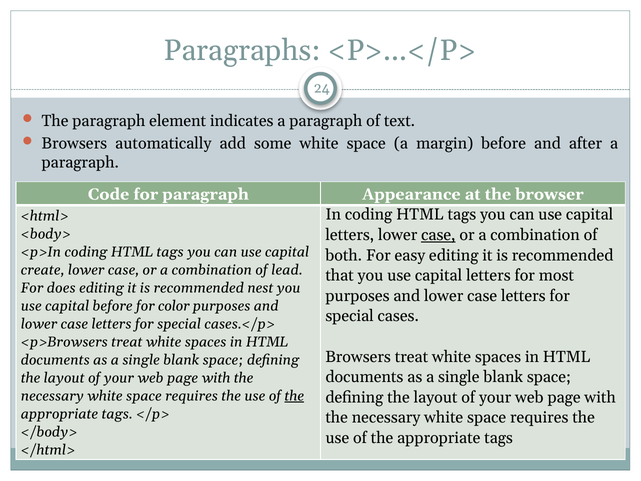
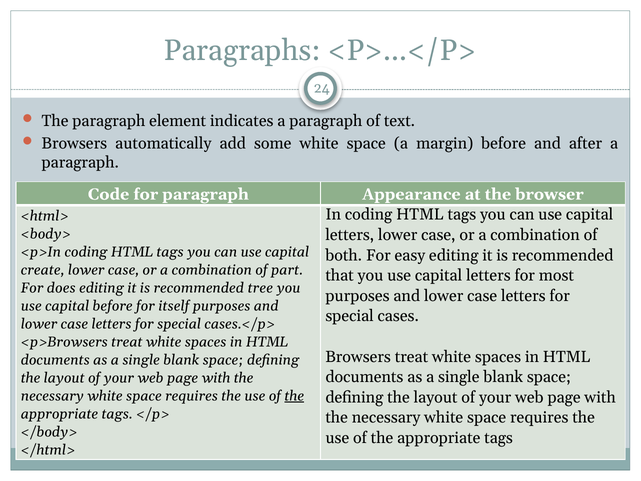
case underline: present -> none (438, 235)
lead: lead -> part (287, 270)
nest: nest -> tree (260, 288)
color: color -> itself (174, 306)
